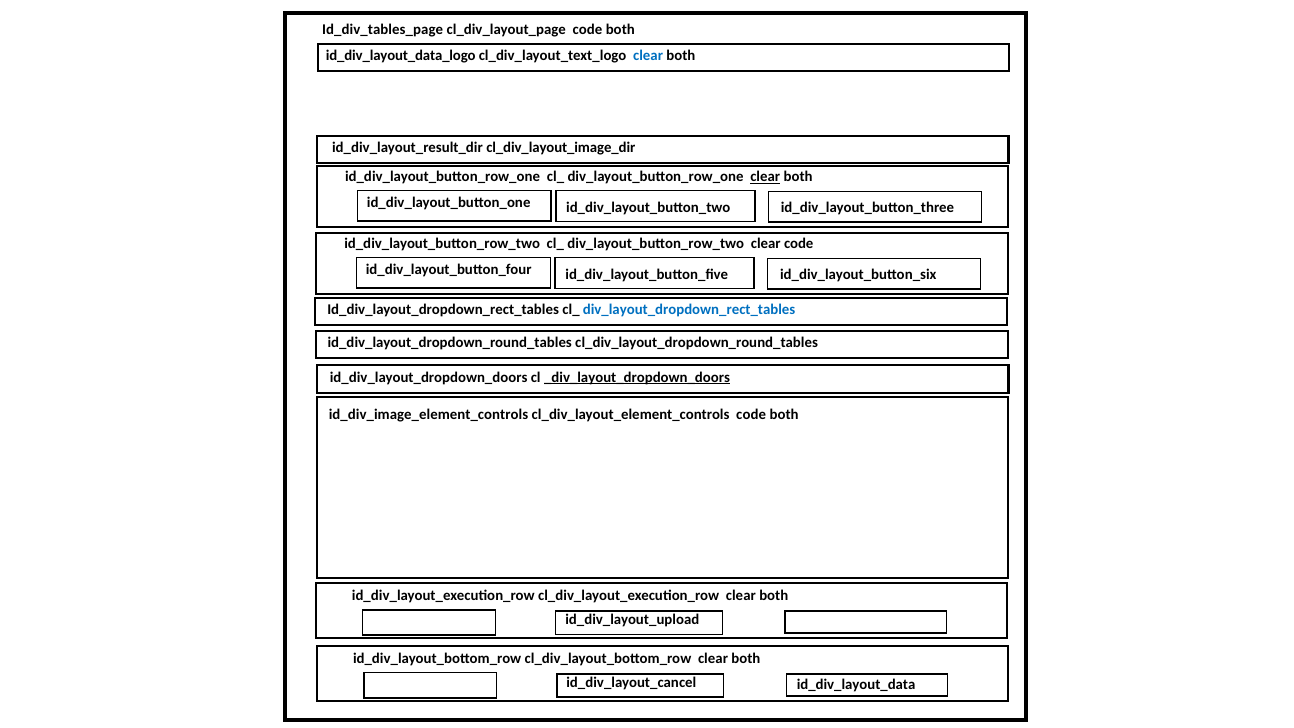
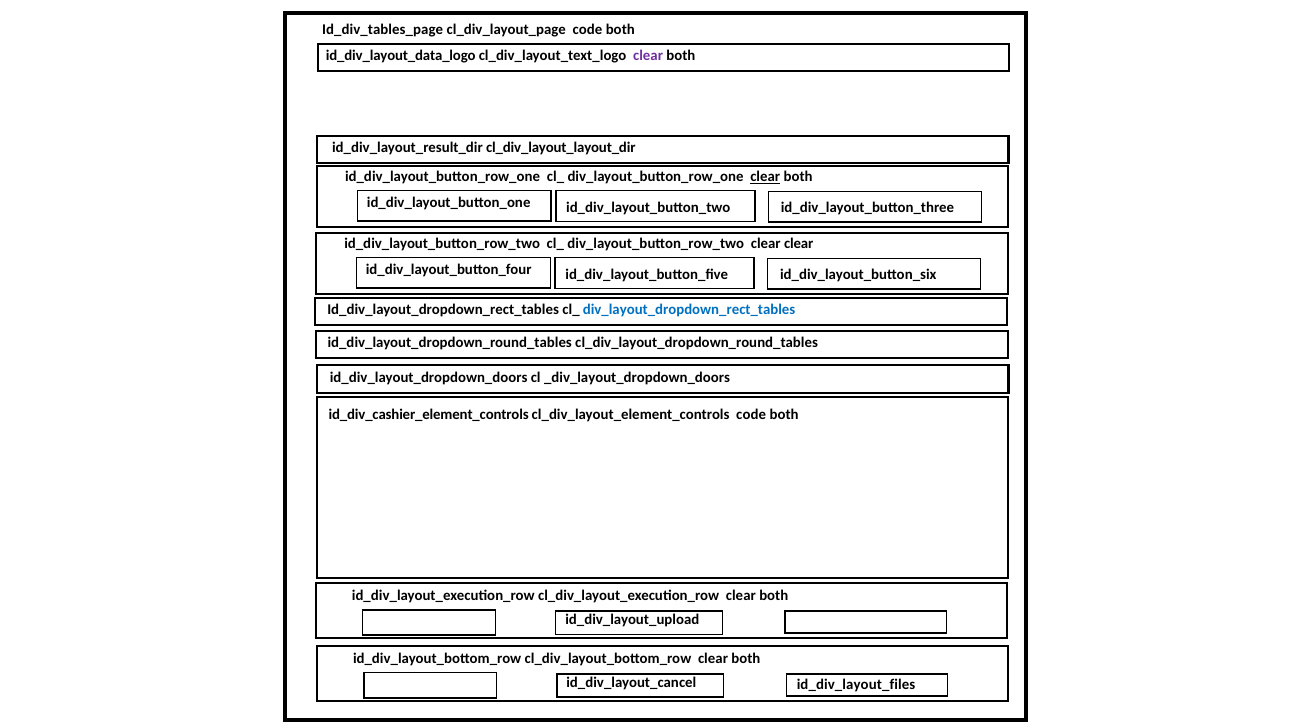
clear colour: blue -> purple (648, 56)
cl_div_layout_image_dir: cl_div_layout_image_dir -> cl_div_layout_layout_dir (561, 148)
clear code: code -> clear (799, 244)
_div_layout_dropdown_doors underline: present -> none (637, 377)
id_div_image_element_controls: id_div_image_element_controls -> id_div_cashier_element_controls (429, 415)
id_div_layout_data: id_div_layout_data -> id_div_layout_files (856, 684)
